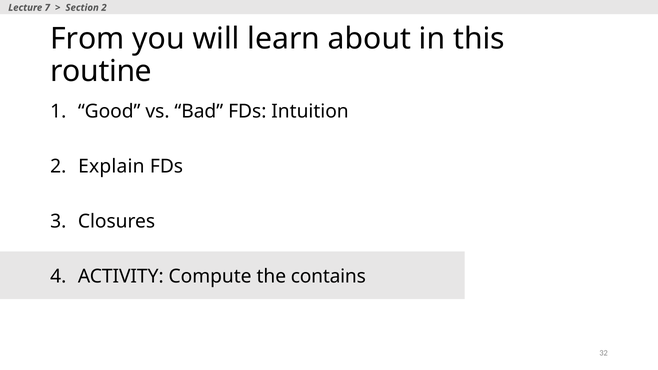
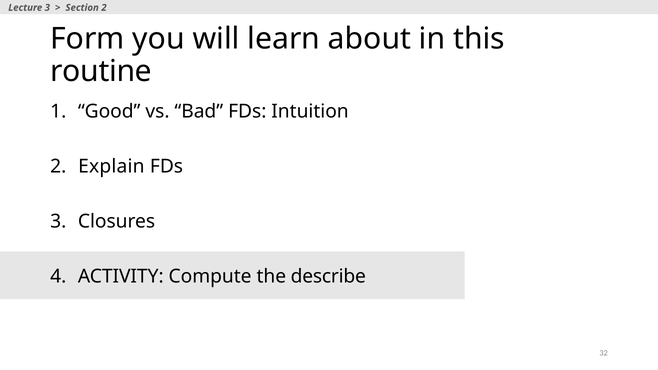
Lecture 7: 7 -> 3 (47, 8)
From: From -> Form (87, 39)
contains: contains -> describe (328, 276)
